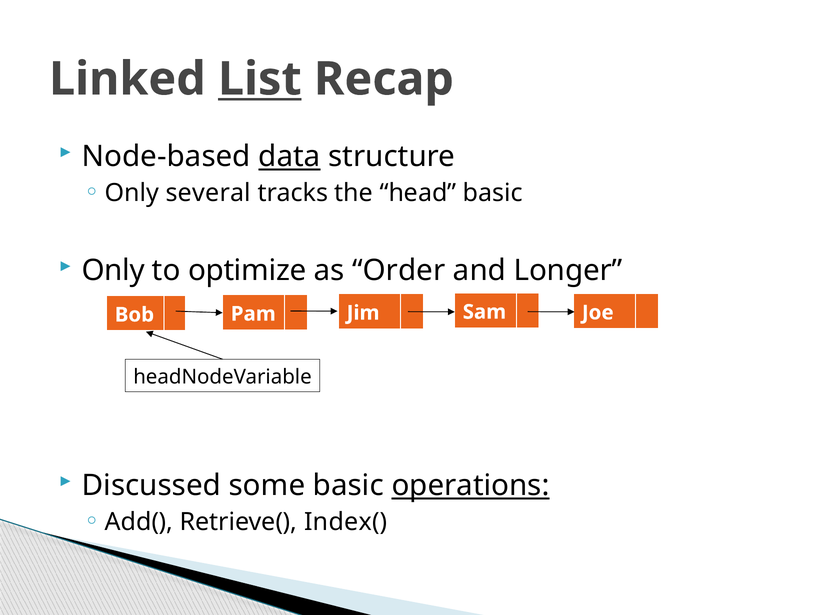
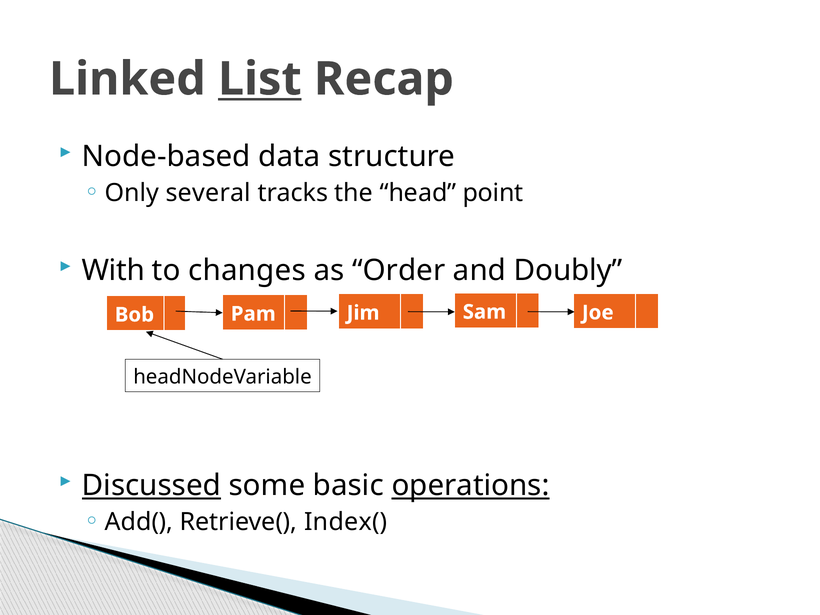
data underline: present -> none (289, 157)
head basic: basic -> point (493, 193)
Only: Only -> With (113, 271)
optimize: optimize -> changes (247, 271)
Longer: Longer -> Doubly (568, 271)
Discussed underline: none -> present (151, 486)
